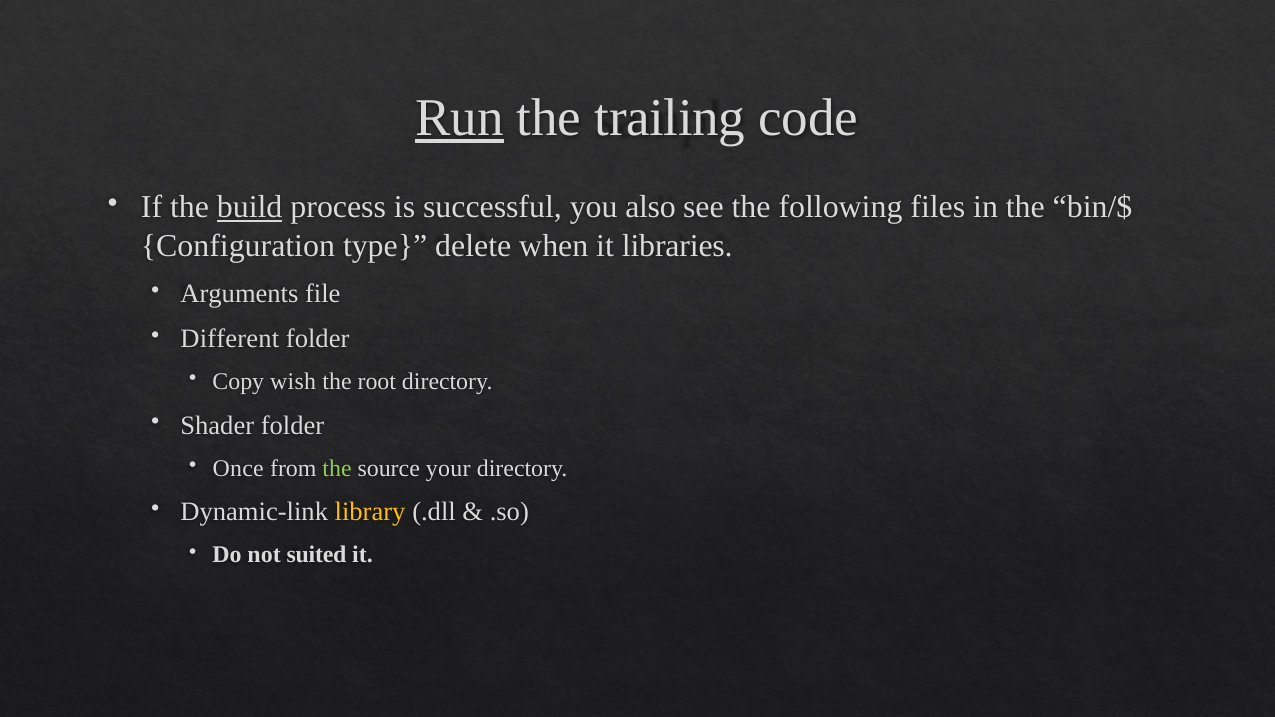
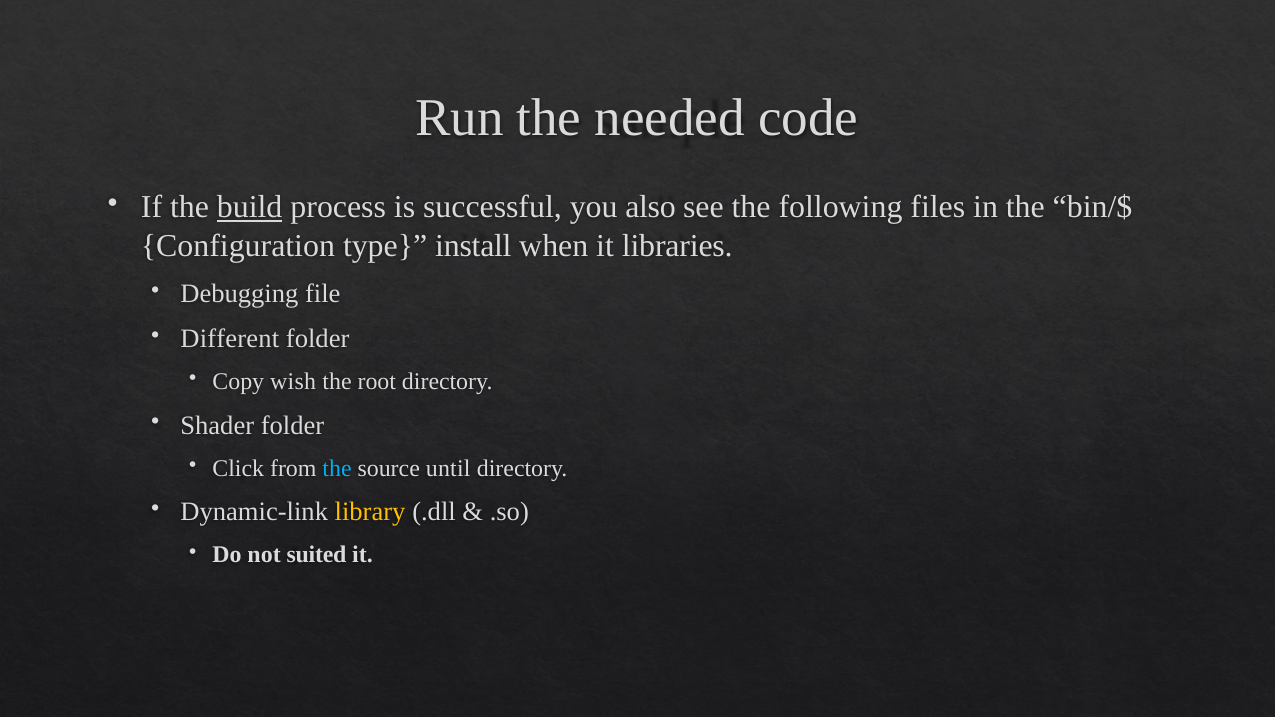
Run underline: present -> none (459, 118)
trailing: trailing -> needed (670, 118)
delete: delete -> install (473, 246)
Arguments: Arguments -> Debugging (239, 294)
Once: Once -> Click (238, 468)
the colour: light green -> light blue (337, 468)
your: your -> until (448, 468)
